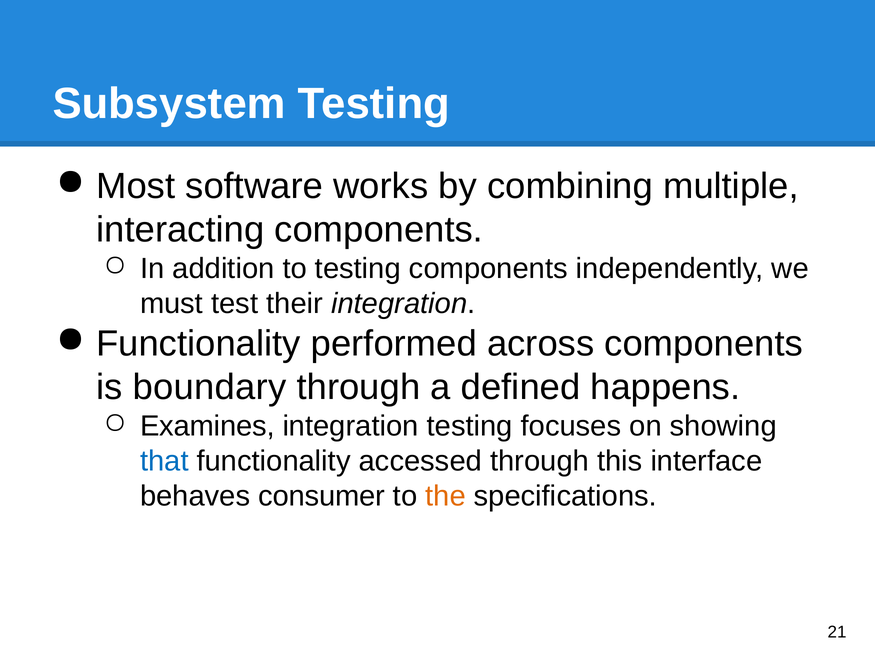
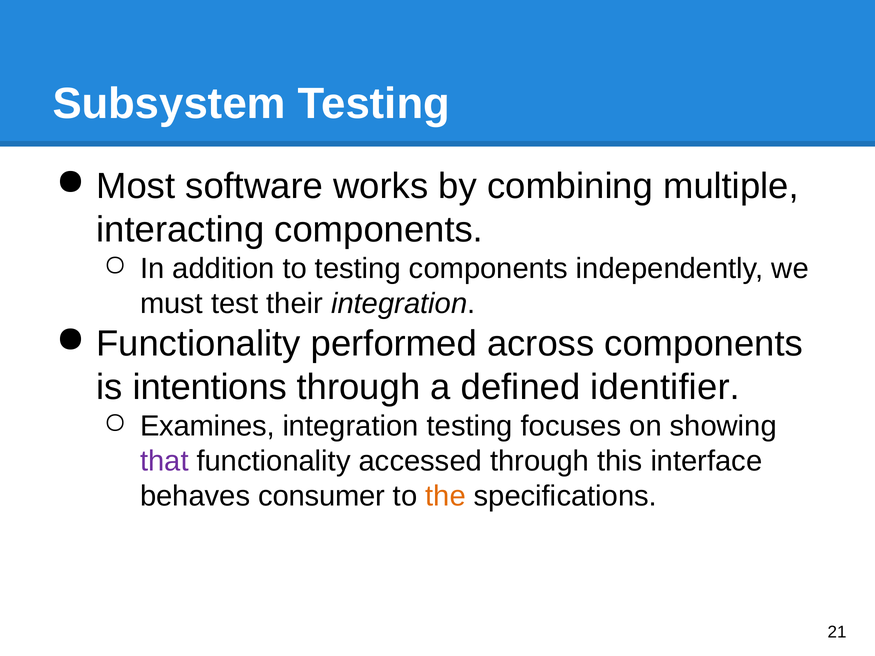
boundary: boundary -> intentions (210, 388)
happens: happens -> identifier (665, 388)
that colour: blue -> purple (164, 461)
